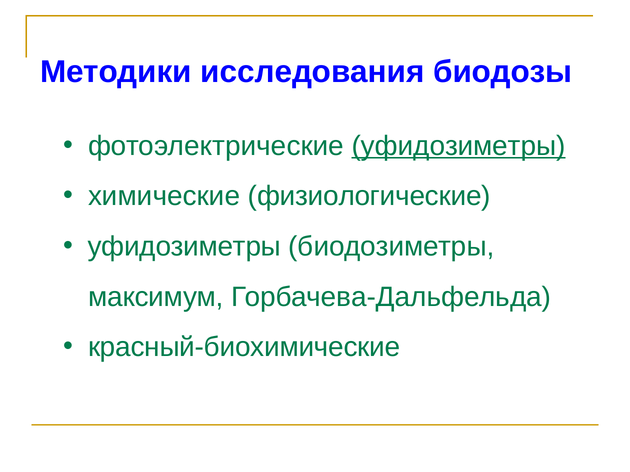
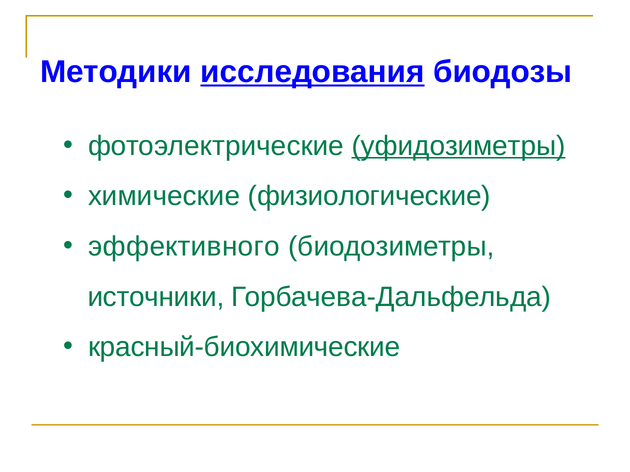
исследования underline: none -> present (312, 72)
уфидозиметры: уфидозиметры -> эффективного (184, 247)
максимум: максимум -> источники (156, 297)
